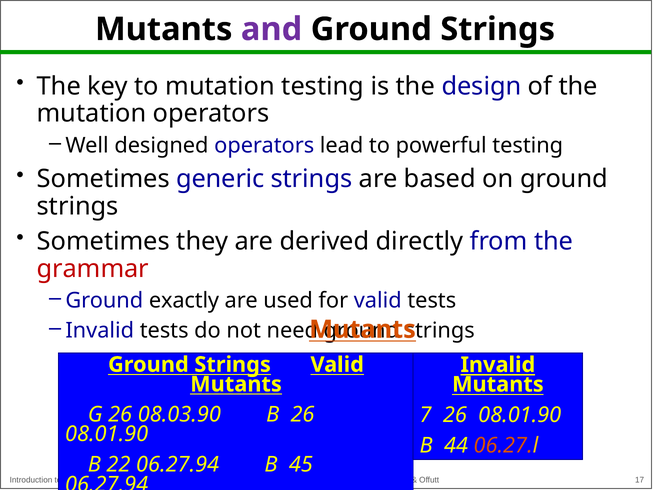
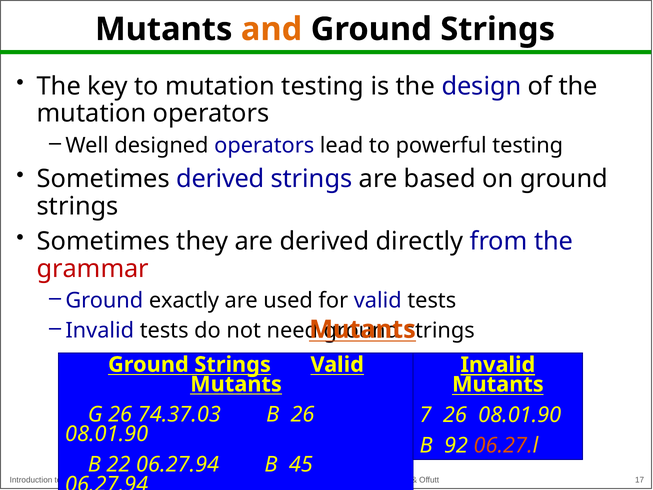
and colour: purple -> orange (272, 29)
Sometimes generic: generic -> derived (220, 179)
08.03.90: 08.03.90 -> 74.37.03 (179, 414)
44: 44 -> 92 (456, 445)
